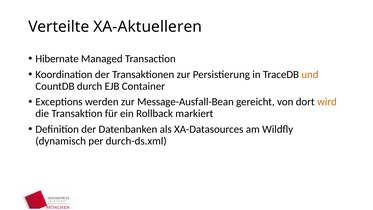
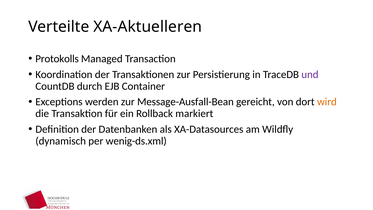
Hibernate: Hibernate -> Protokolls (57, 59)
und colour: orange -> purple (310, 74)
durch-ds.xml: durch-ds.xml -> wenig-ds.xml (136, 141)
